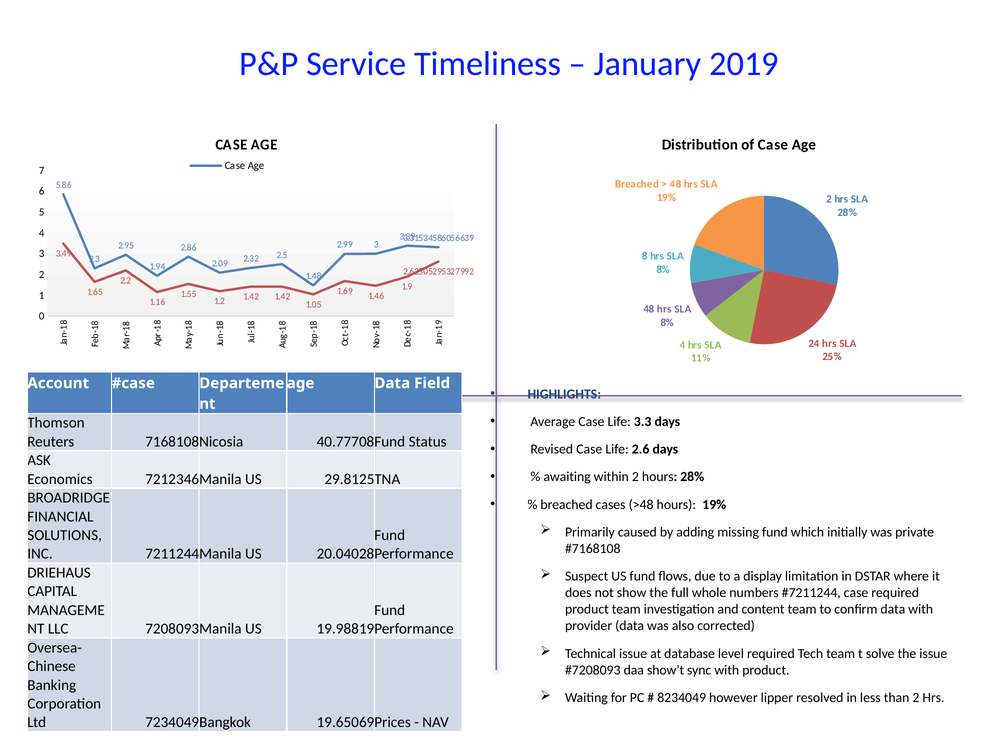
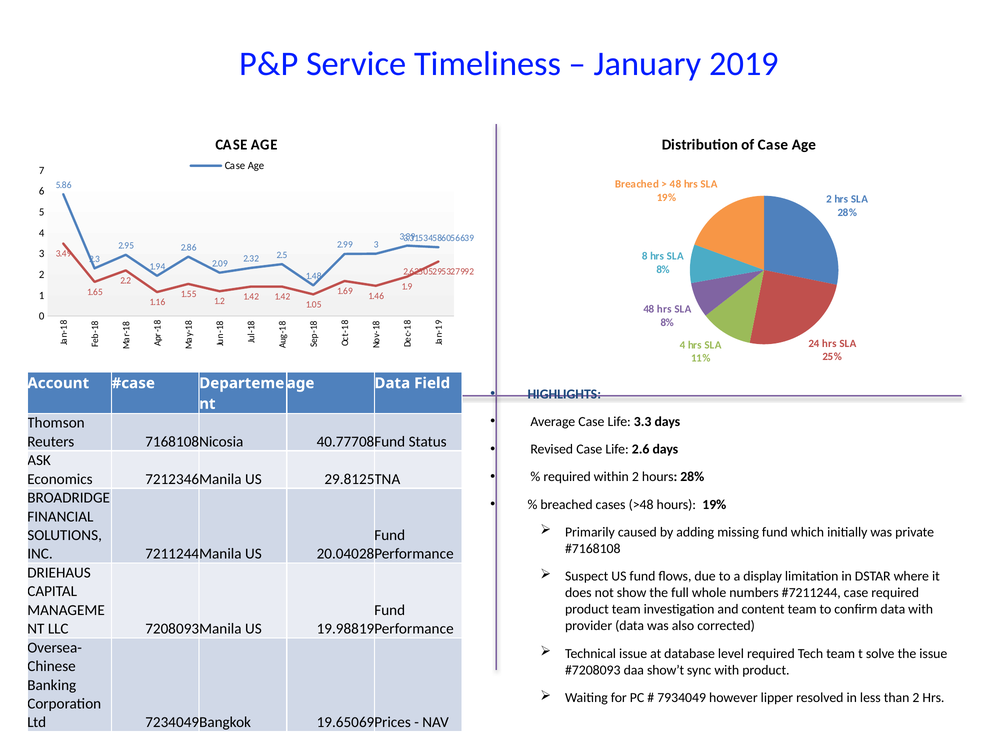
awaiting: awaiting -> required (567, 477)
8234049: 8234049 -> 7934049 (682, 698)
